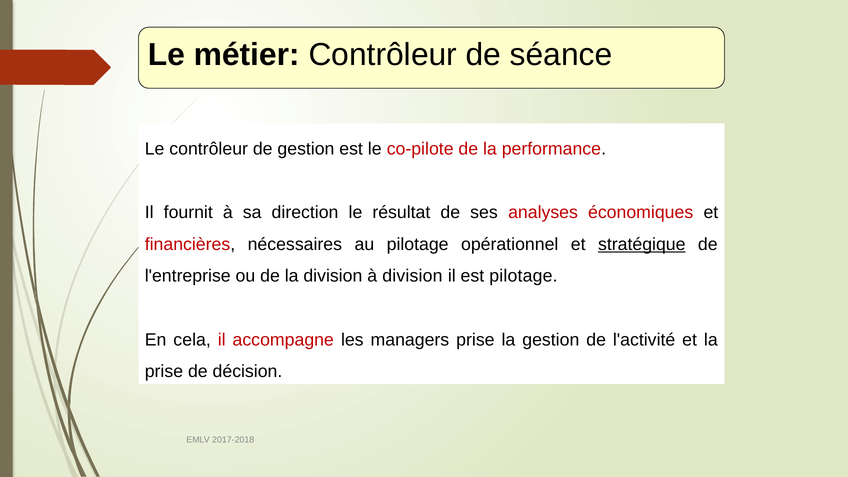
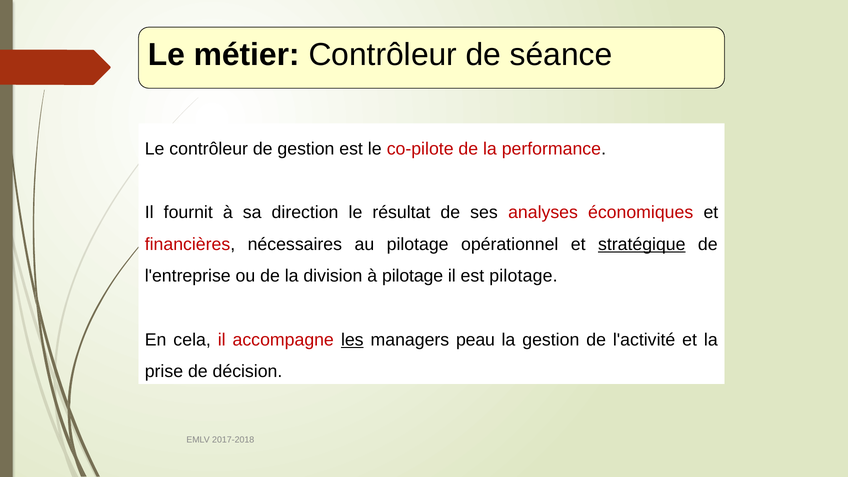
à division: division -> pilotage (413, 276)
les underline: none -> present (352, 340)
managers prise: prise -> peau (475, 340)
